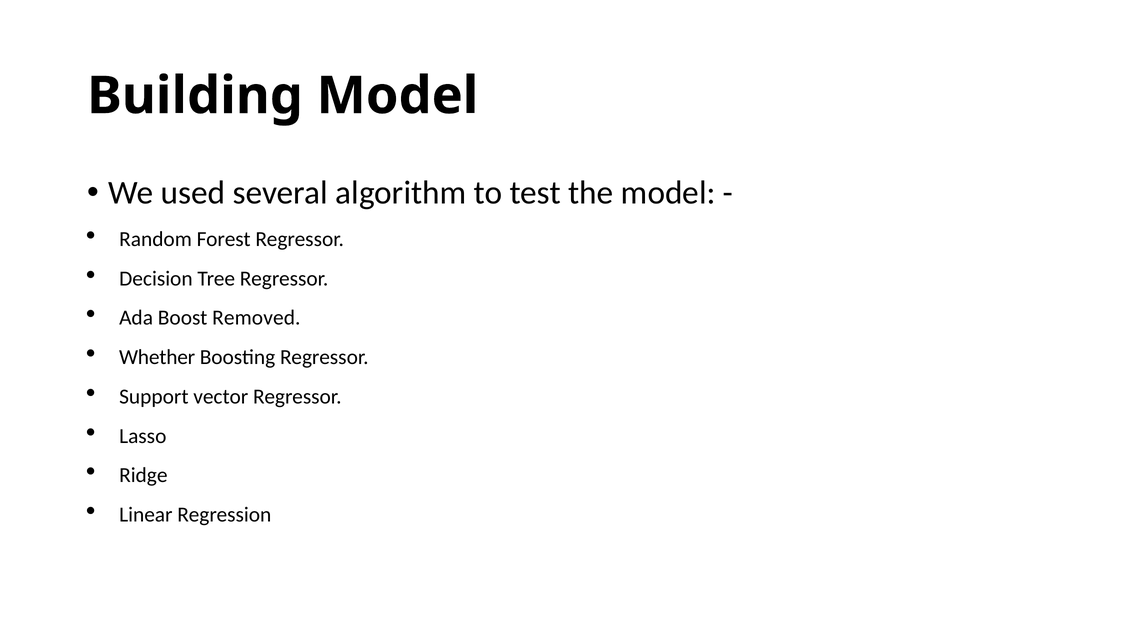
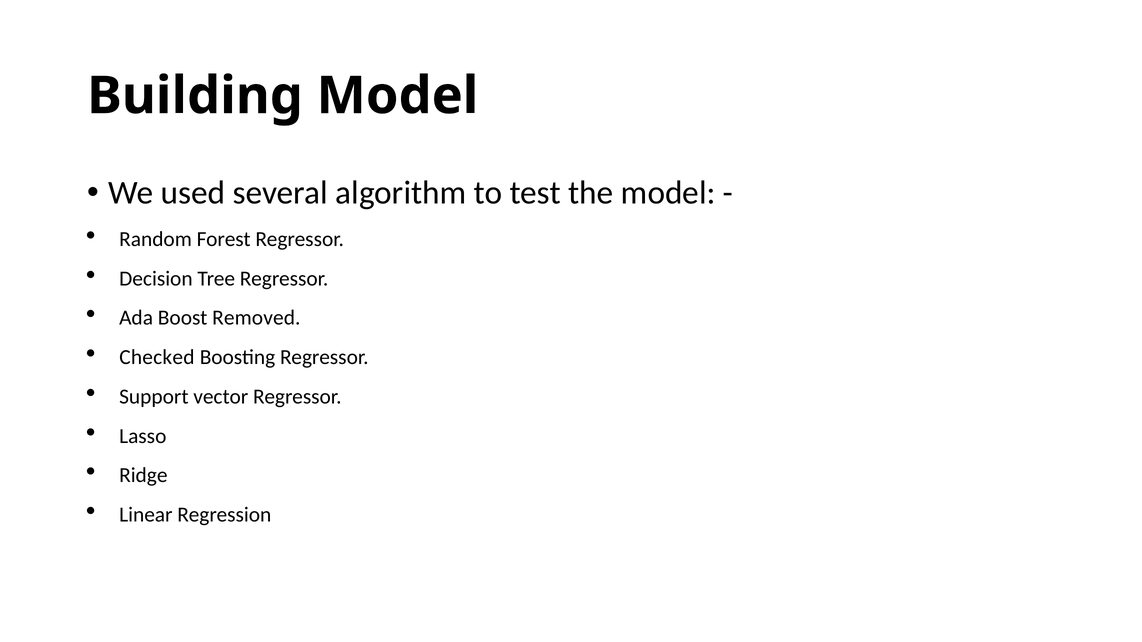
Whether: Whether -> Checked (157, 357)
